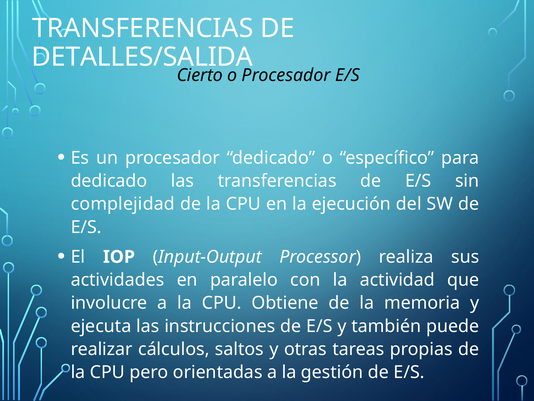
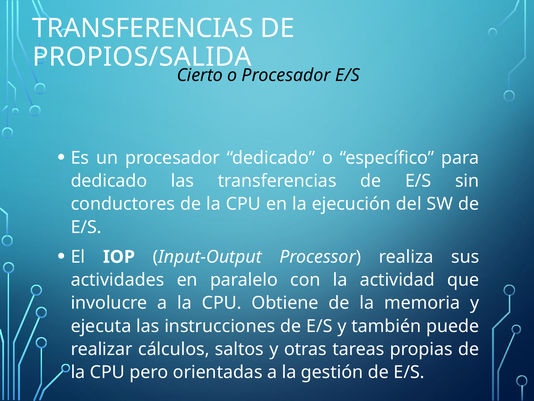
DETALLES/SALIDA: DETALLES/SALIDA -> PROPIOS/SALIDA (142, 57)
complejidad: complejidad -> conductores (123, 204)
